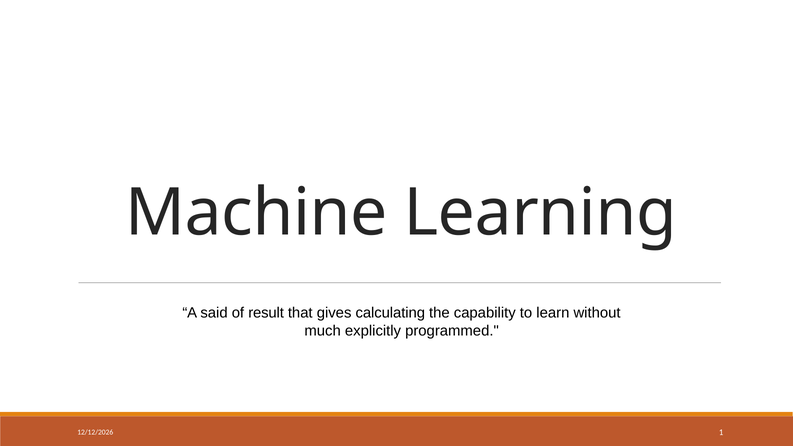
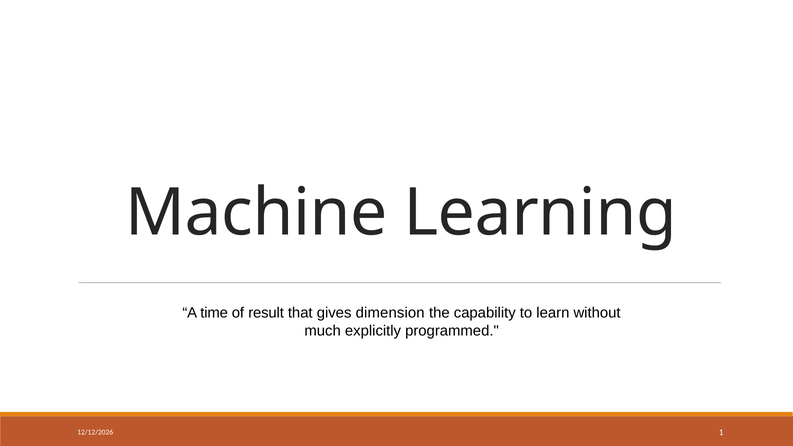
said: said -> time (214, 313)
calculating: calculating -> dimension (390, 313)
